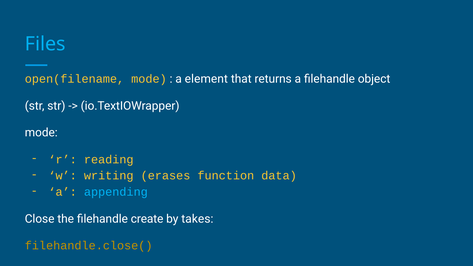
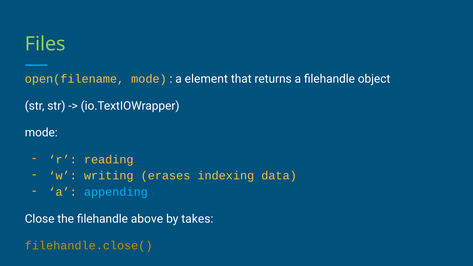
Files colour: light blue -> light green (45, 44)
function: function -> indexing (226, 176)
create: create -> above (147, 219)
